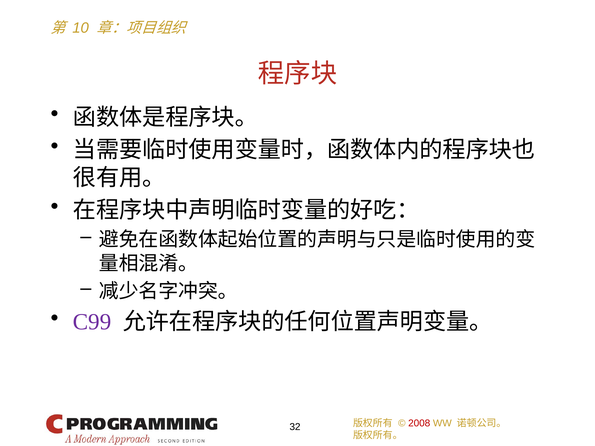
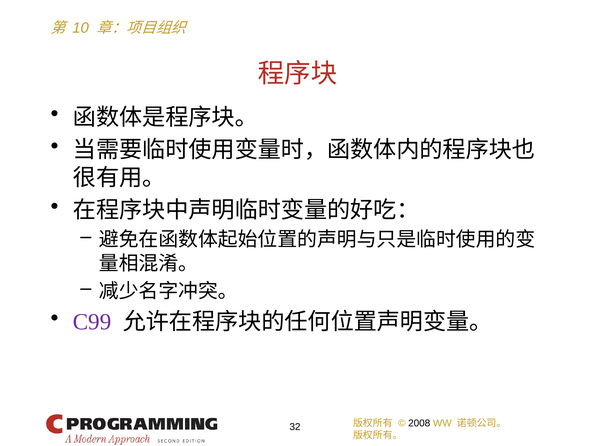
2008 colour: red -> black (419, 424)
